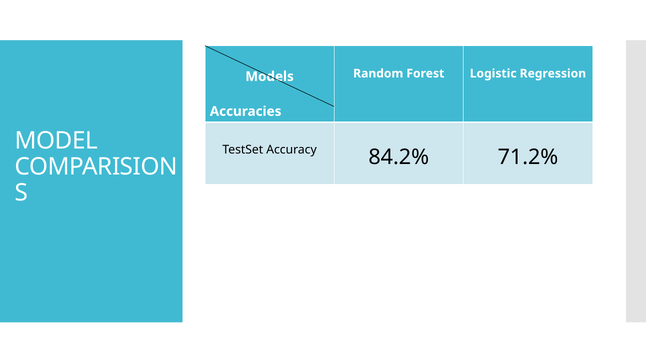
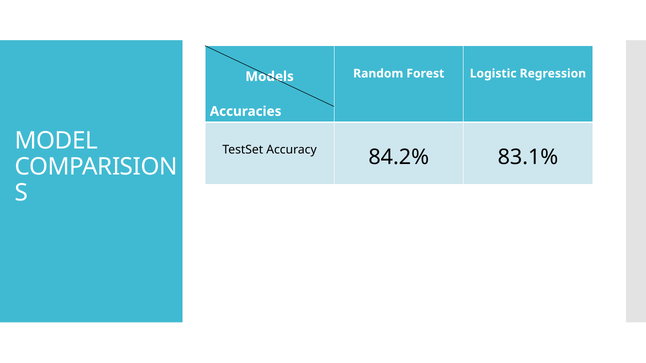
71.2%: 71.2% -> 83.1% (528, 157)
